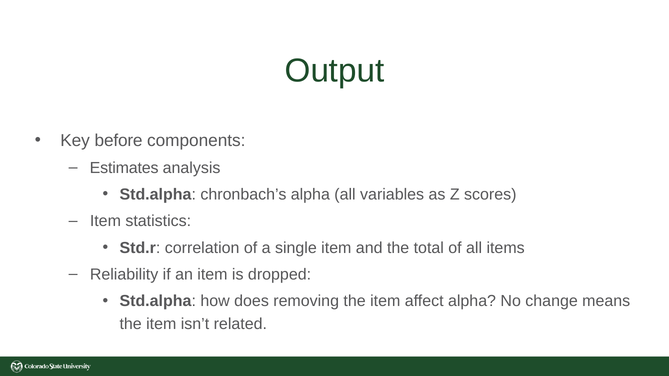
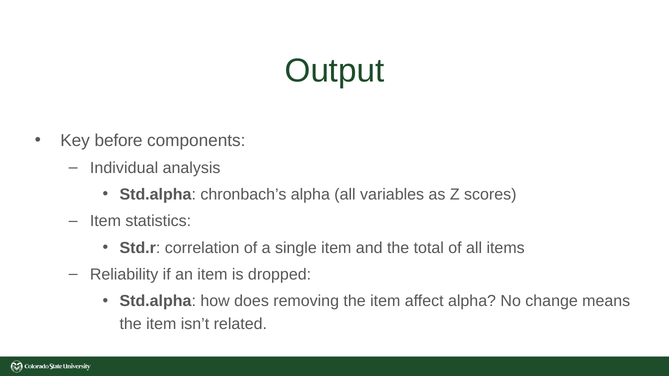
Estimates: Estimates -> Individual (124, 168)
